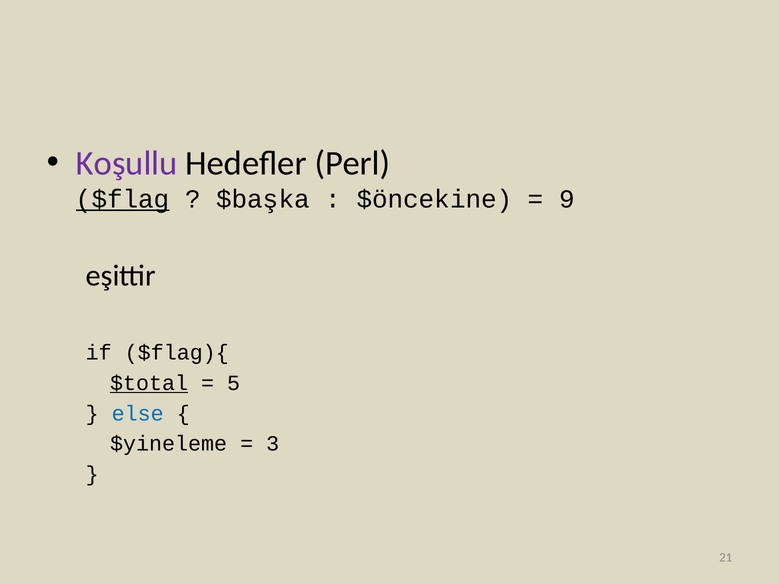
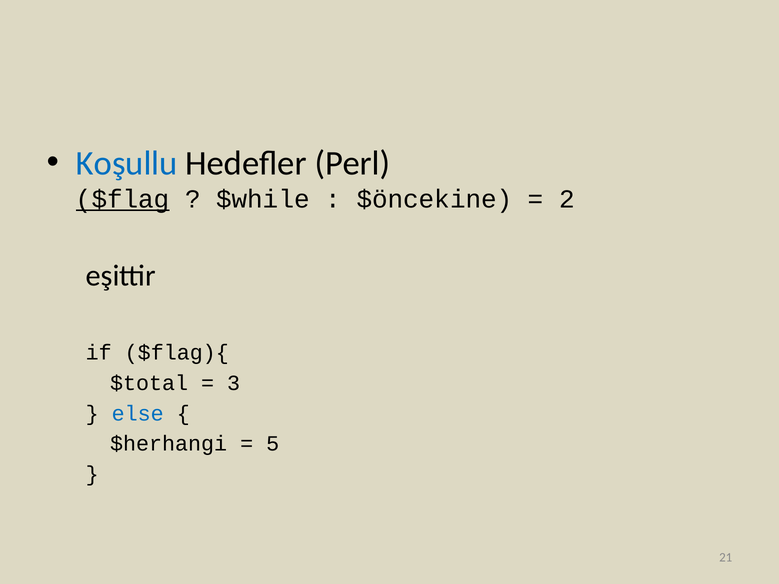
Koşullu colour: purple -> blue (127, 163)
$başka: $başka -> $while (263, 199)
9: 9 -> 2 (567, 199)
$total underline: present -> none (149, 383)
5: 5 -> 3 (234, 383)
$yineleme: $yineleme -> $herhangi (169, 444)
3: 3 -> 5 (273, 444)
